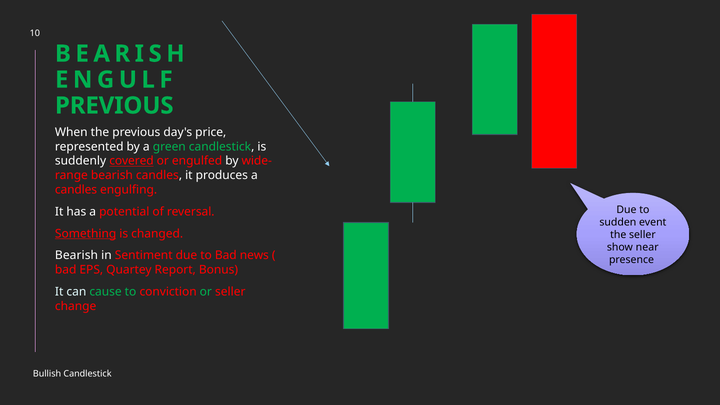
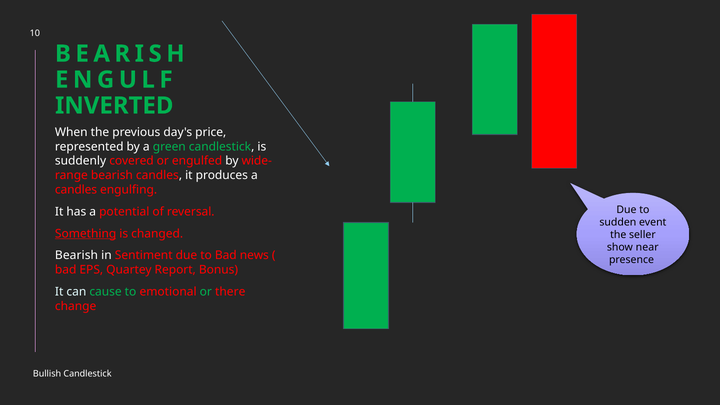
PREVIOUS: PREVIOUS -> INVERTED (114, 106)
covered underline: present -> none (131, 161)
conviction: conviction -> emotional (168, 292)
or seller: seller -> there (230, 292)
